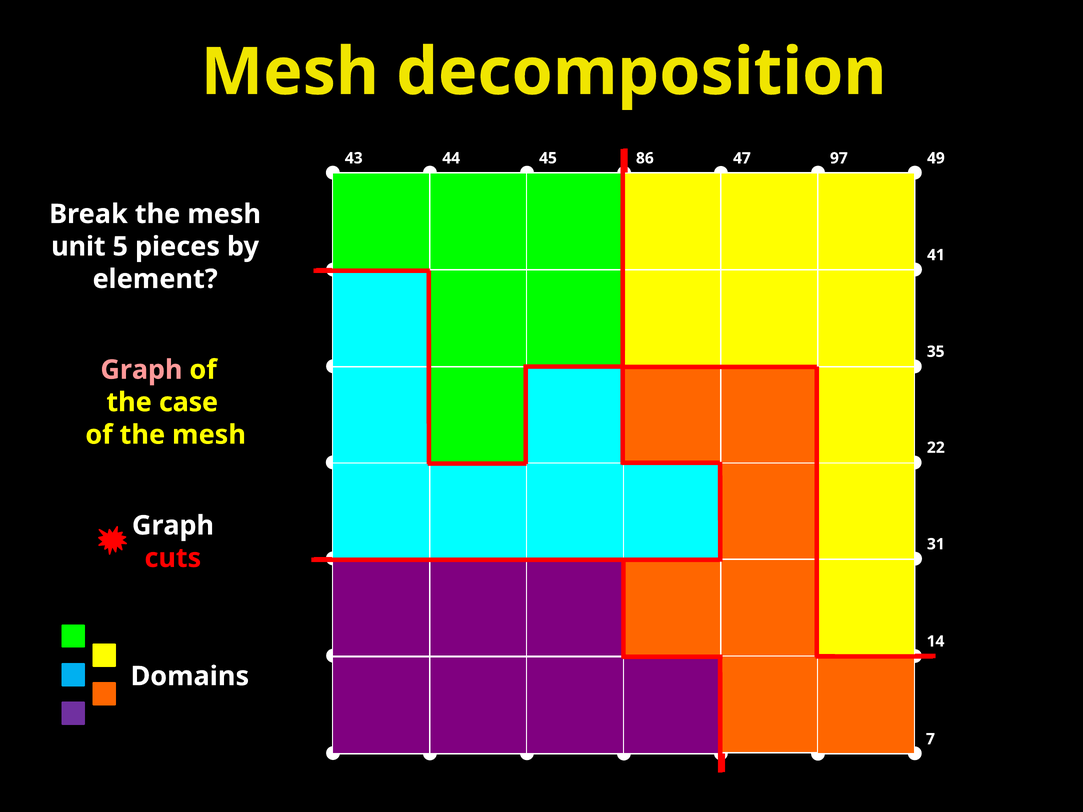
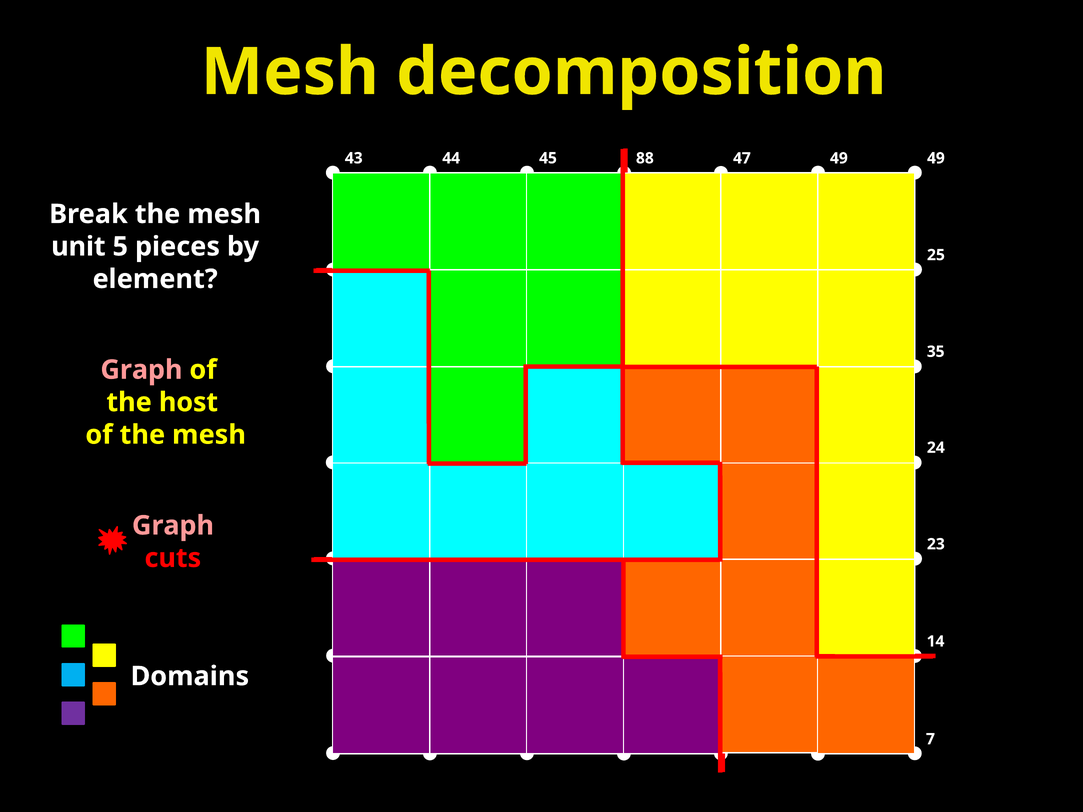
86: 86 -> 88 (645, 158)
47 97: 97 -> 49 (839, 158)
41: 41 -> 25 (936, 255)
case: case -> host (188, 402)
22: 22 -> 24 (936, 448)
Graph colour: white -> pink (173, 526)
31: 31 -> 23 (936, 544)
